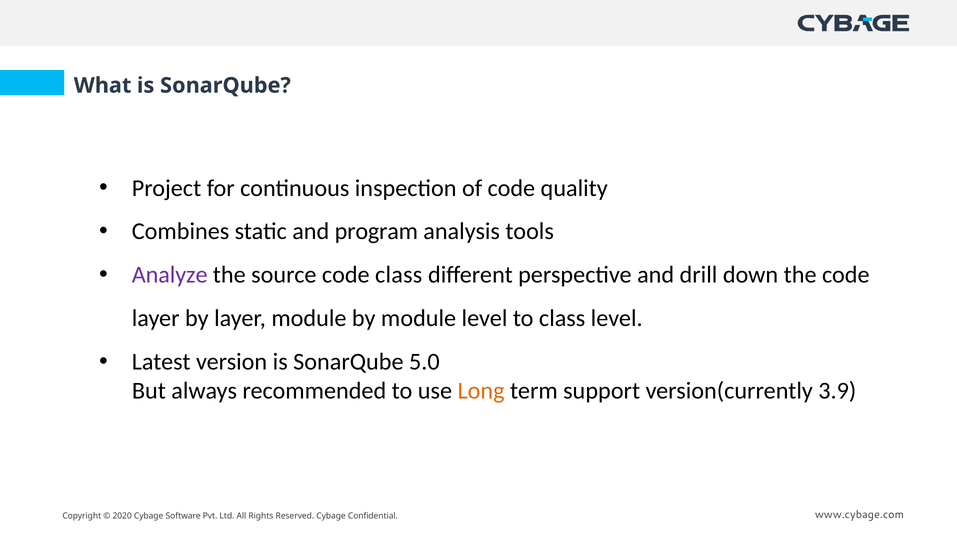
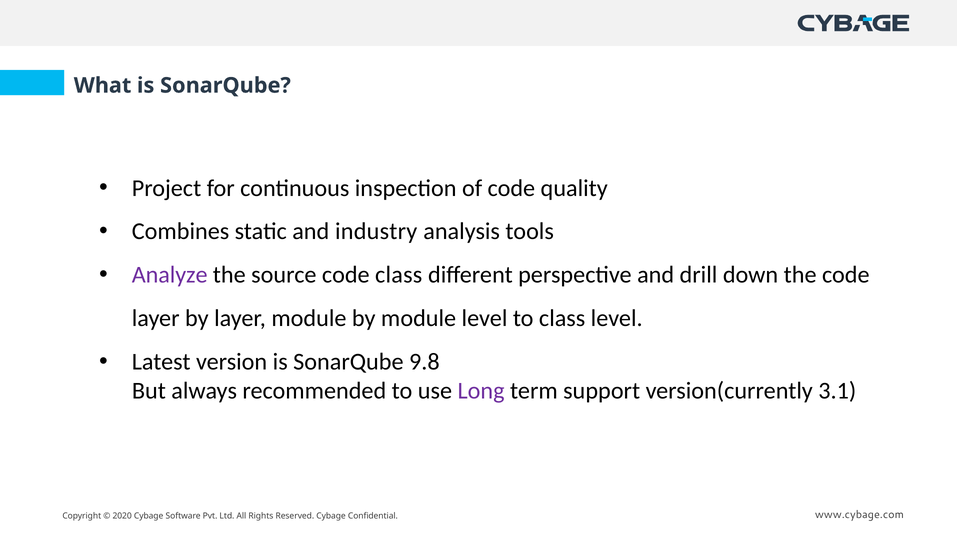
program: program -> industry (376, 232)
5.0: 5.0 -> 9.8 (424, 362)
Long colour: orange -> purple (481, 391)
3.9: 3.9 -> 3.1 (837, 391)
